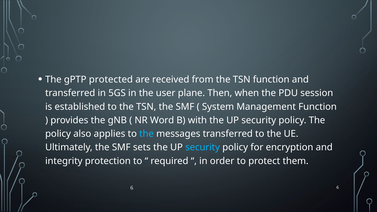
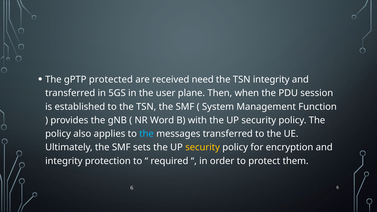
from: from -> need (203, 80)
TSN function: function -> integrity (271, 80)
security colour: light blue -> yellow (203, 147)
